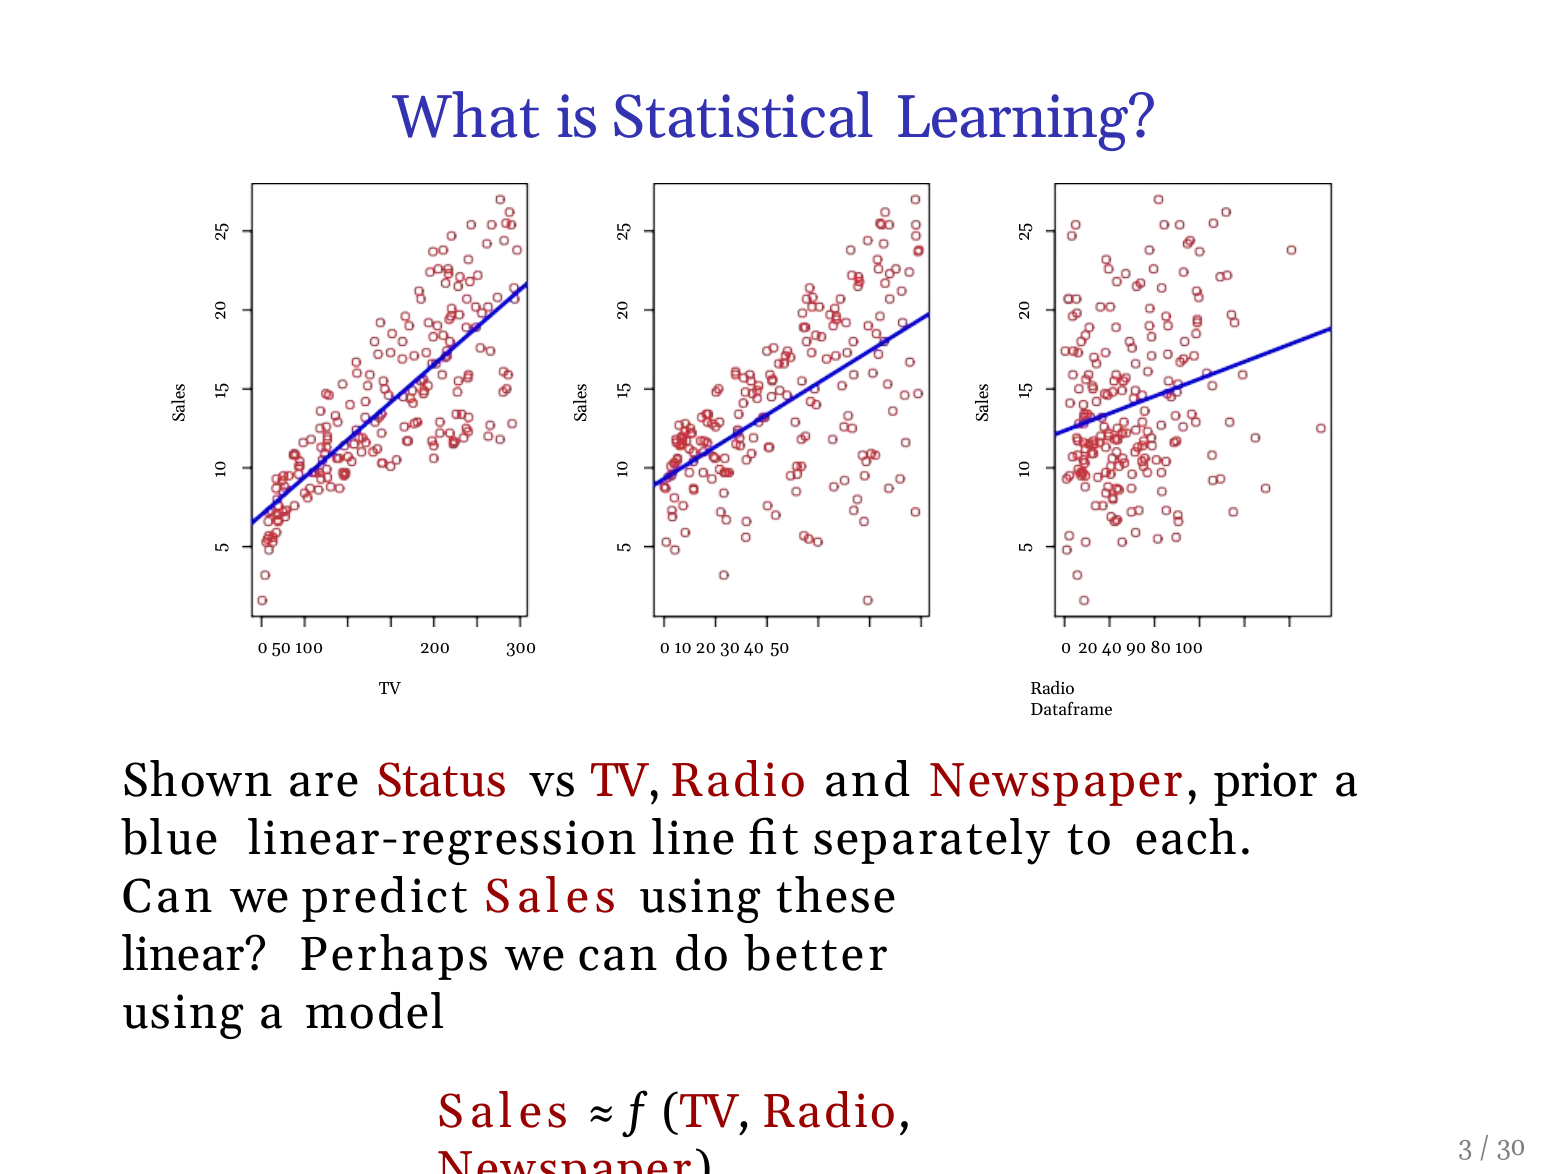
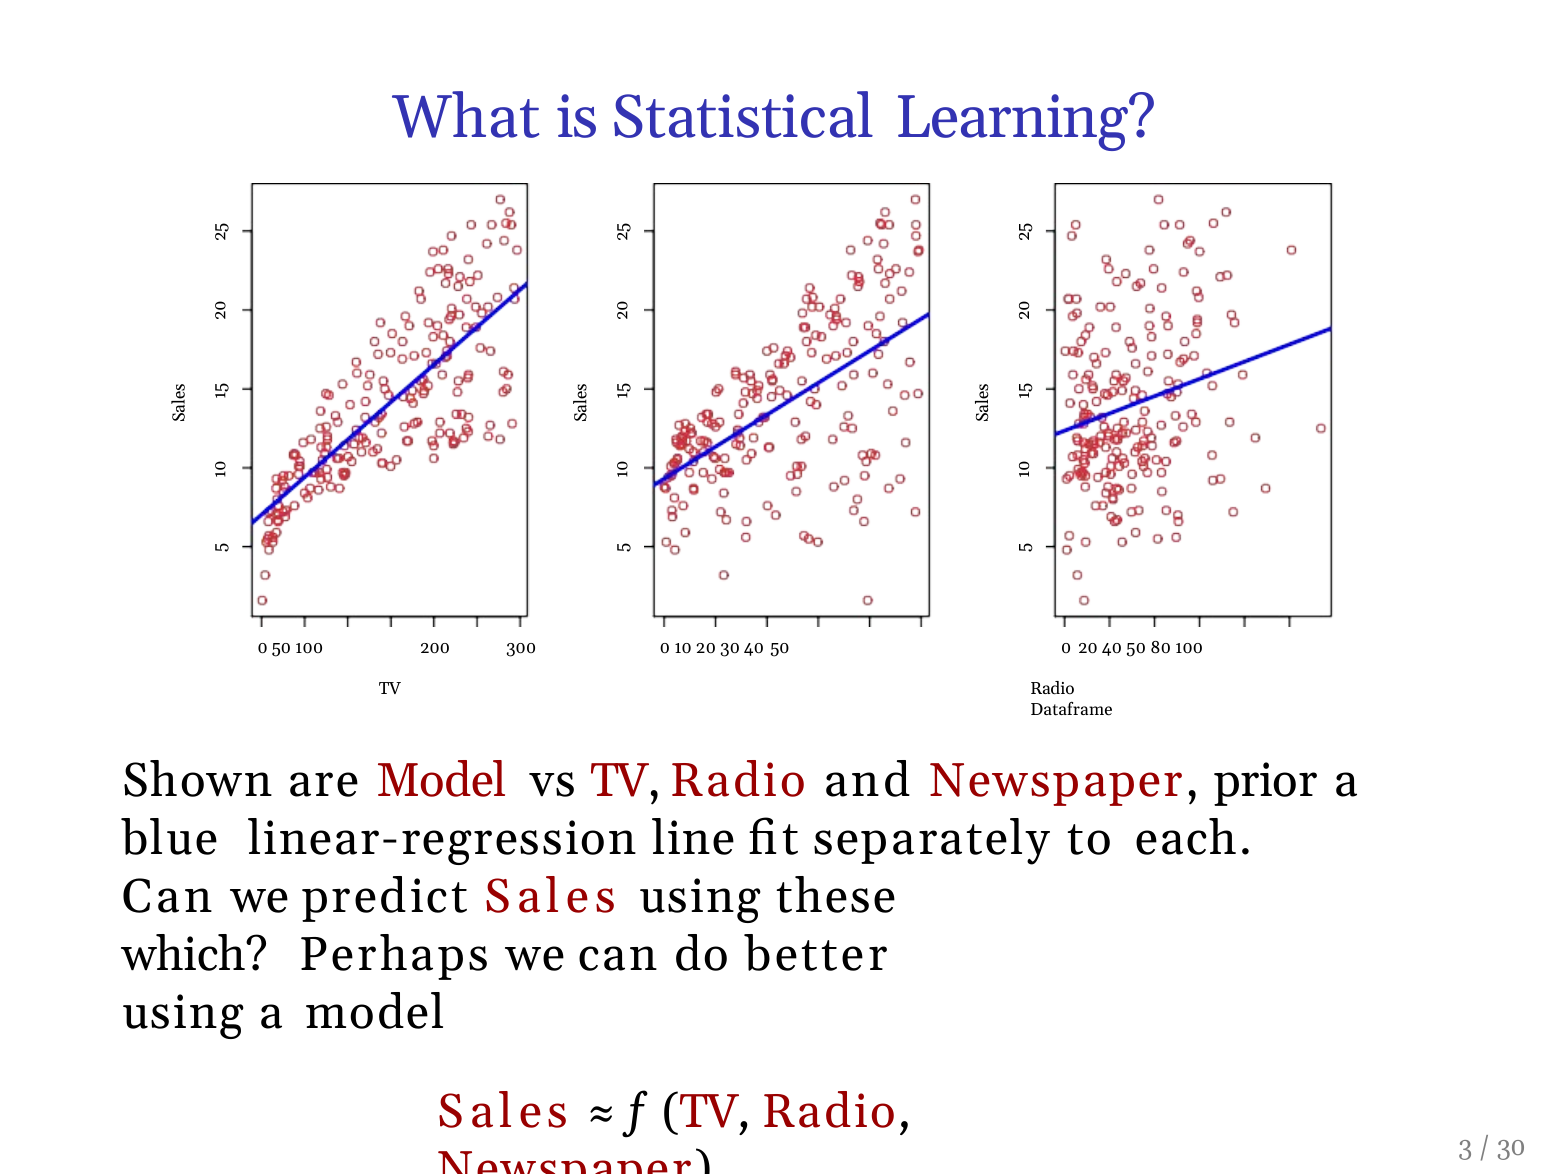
20 40 90: 90 -> 50 (1136, 648)
are Status: Status -> Model (442, 781)
linear: linear -> which (195, 955)
